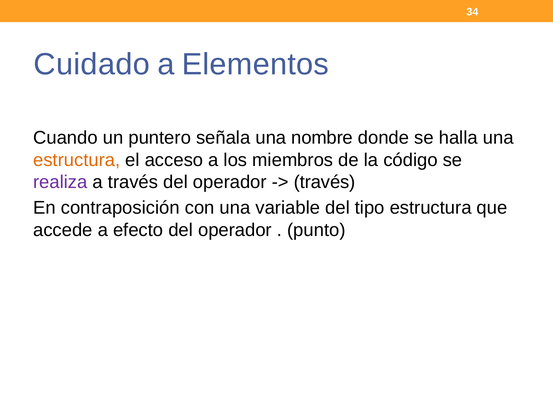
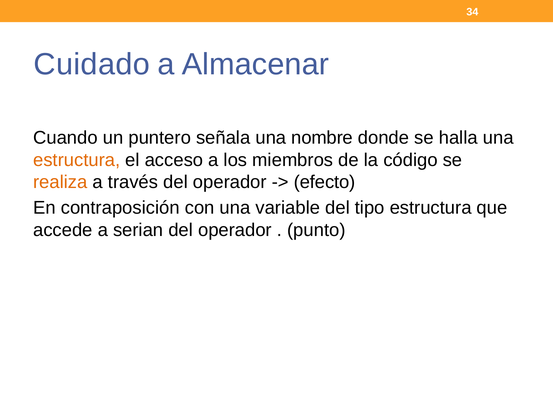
Elementos: Elementos -> Almacenar (255, 64)
realiza colour: purple -> orange (60, 182)
través: través -> efecto (325, 182)
efecto: efecto -> serian (138, 230)
